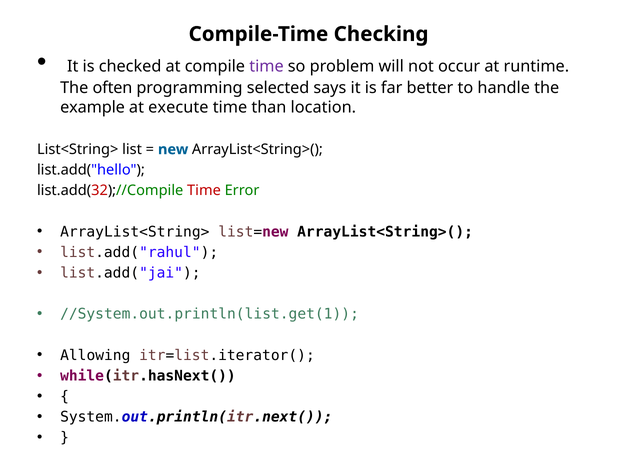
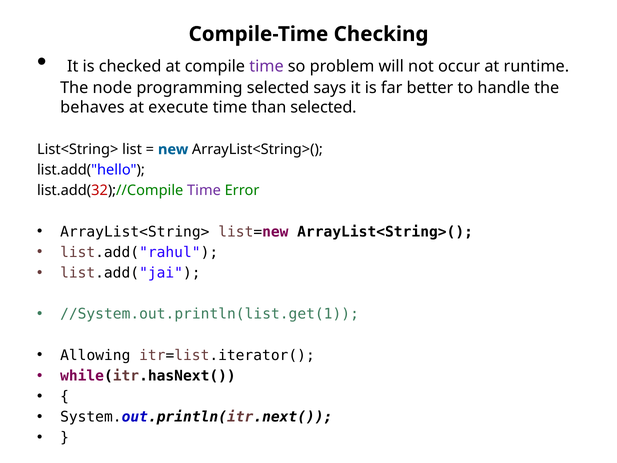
often: often -> node (112, 88)
example: example -> behaves (92, 107)
than location: location -> selected (323, 107)
Time colour: red -> purple (204, 190)
